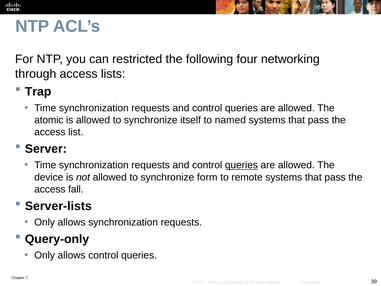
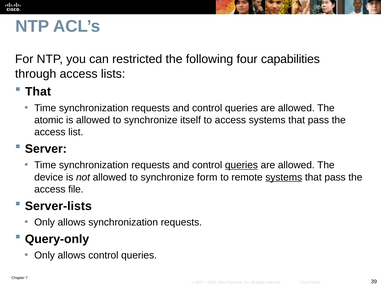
networking: networking -> capabilities (290, 59)
Trap: Trap -> That (38, 92)
to named: named -> access (230, 120)
systems underline: none -> present (284, 177)
fall: fall -> file (76, 189)
